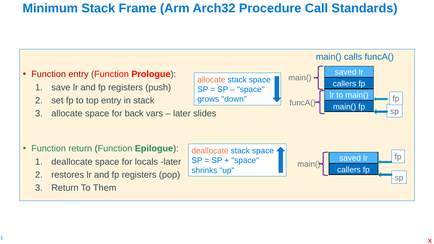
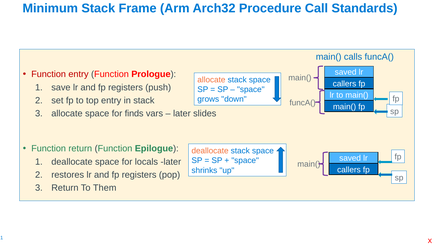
back: back -> finds (134, 114)
